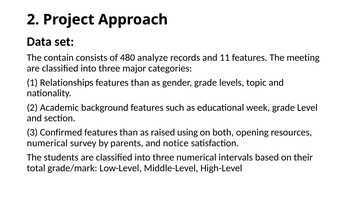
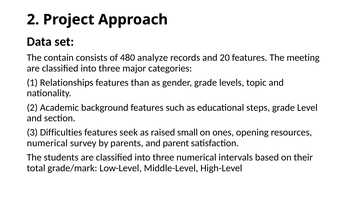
11: 11 -> 20 (225, 58)
week: week -> steps (258, 108)
Confirmed: Confirmed -> Difficulties (61, 133)
than: than -> seek (129, 133)
using: using -> small (188, 133)
both: both -> ones (223, 133)
notice: notice -> parent (176, 143)
